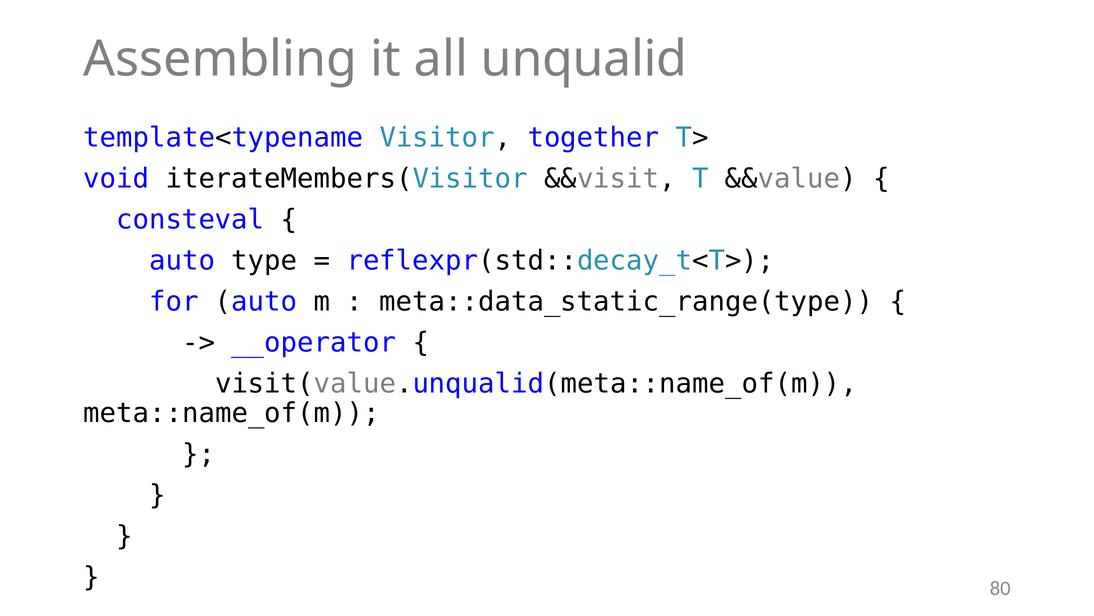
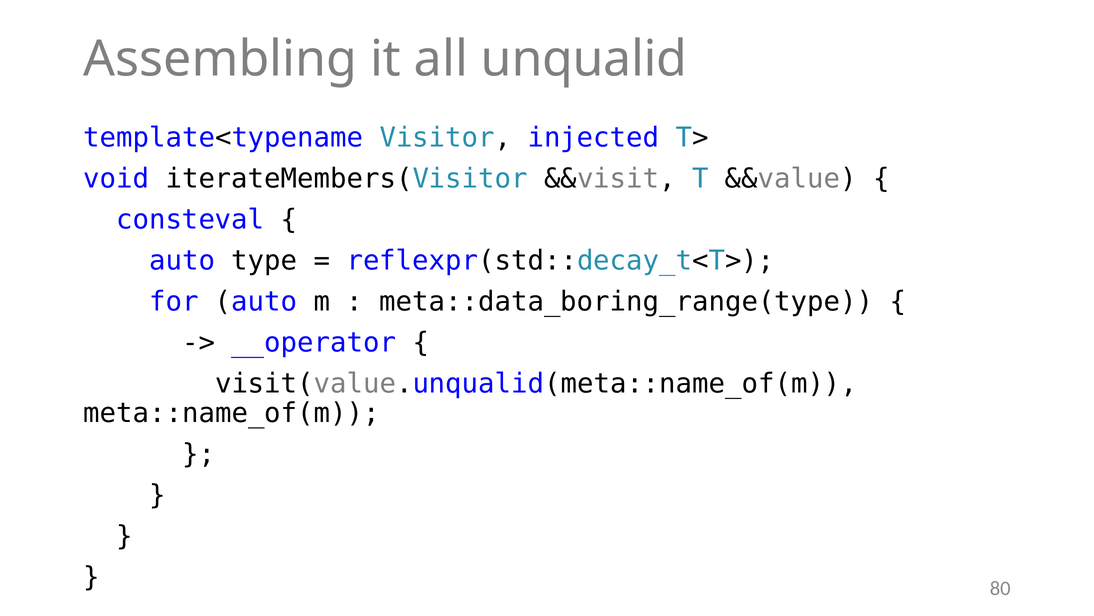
together: together -> injected (593, 138)
meta::data_static_range(type: meta::data_static_range(type -> meta::data_boring_range(type (626, 301)
